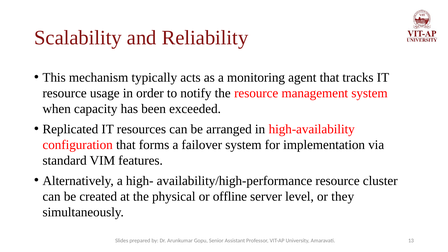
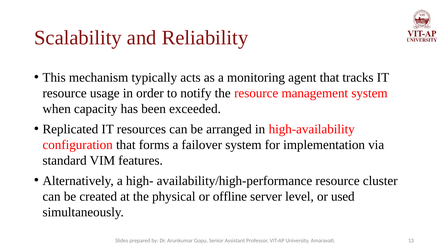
they: they -> used (343, 196)
